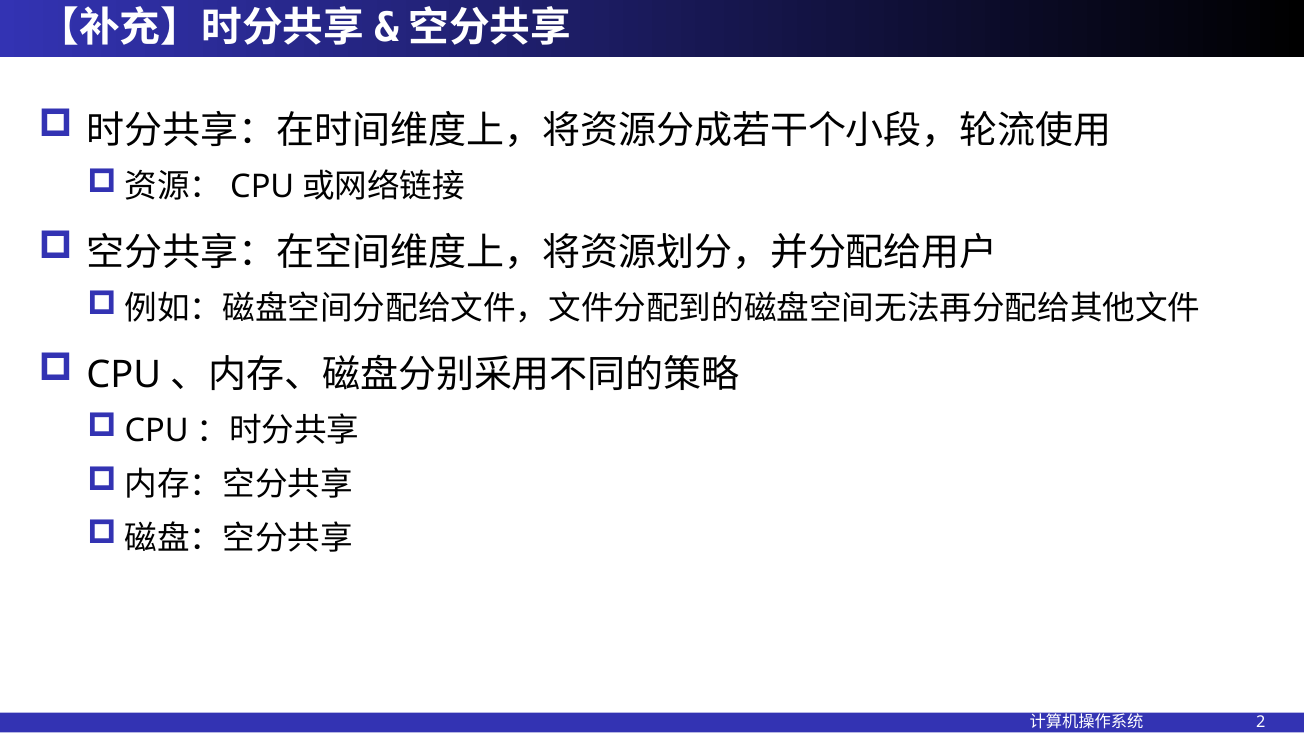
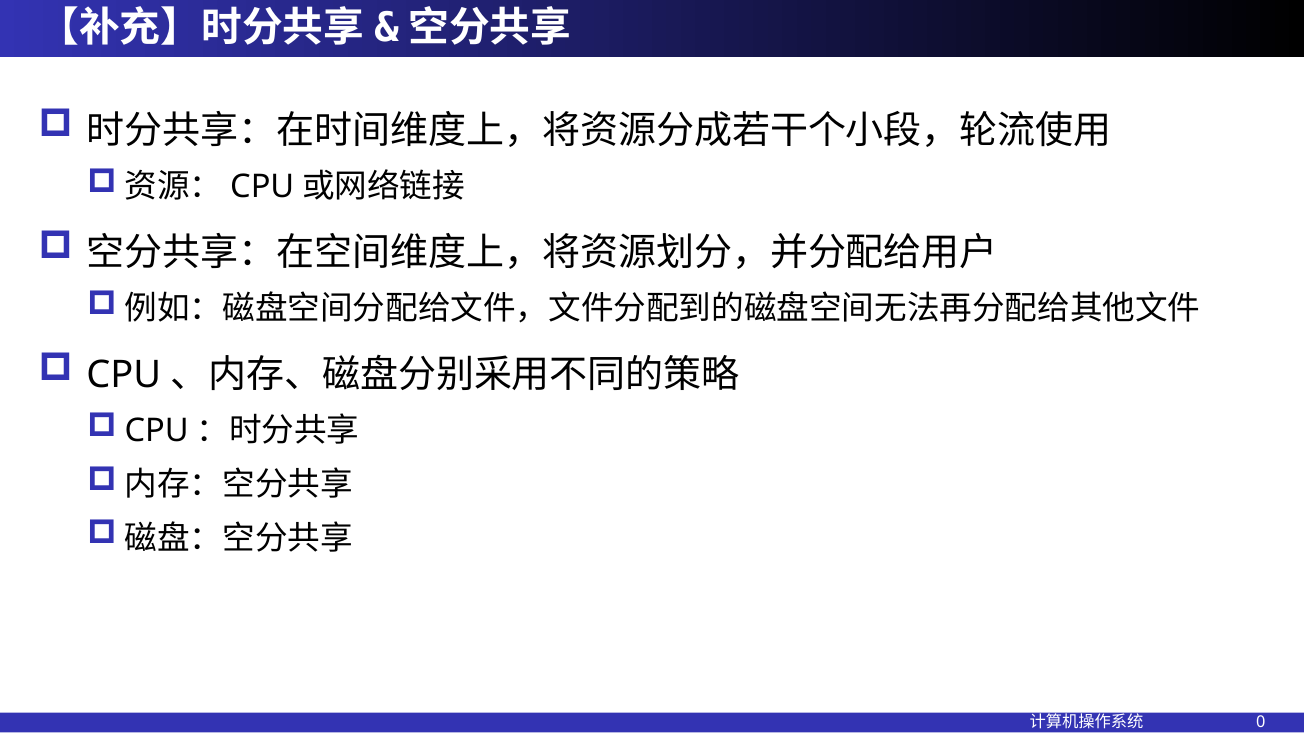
2: 2 -> 0 (1261, 723)
